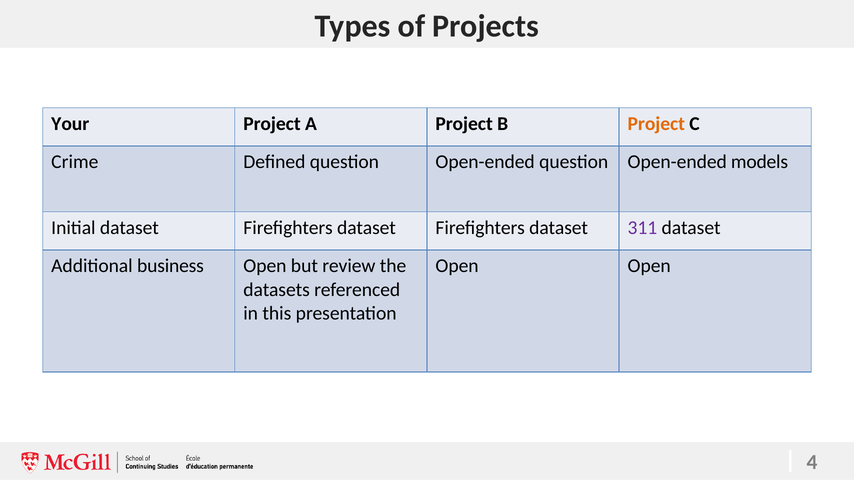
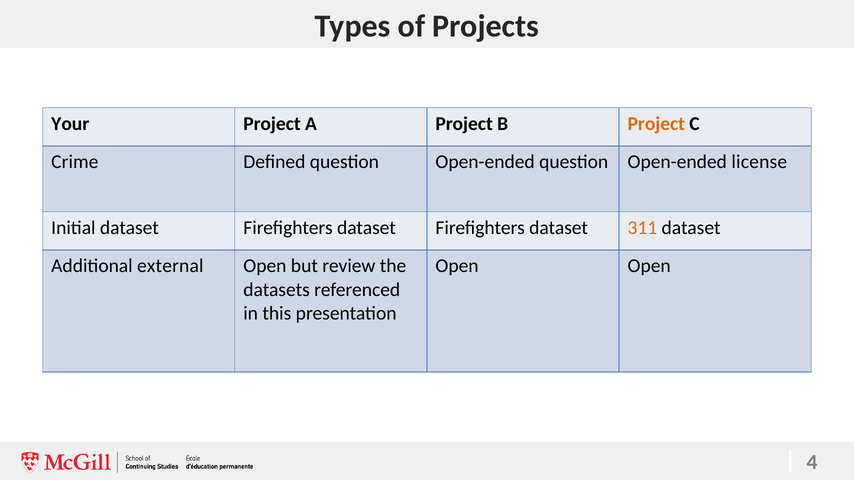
models: models -> license (759, 162)
311 colour: purple -> orange (642, 228)
business: business -> external (170, 266)
